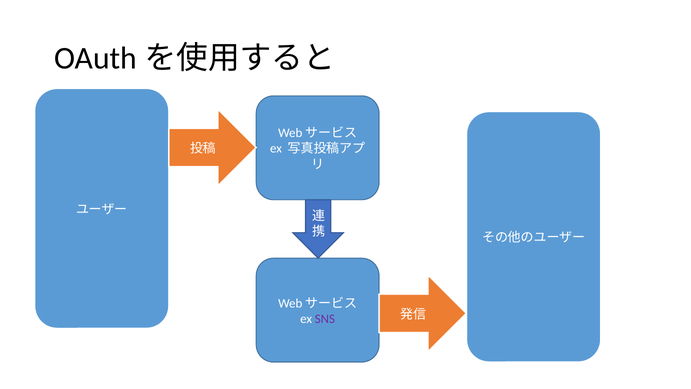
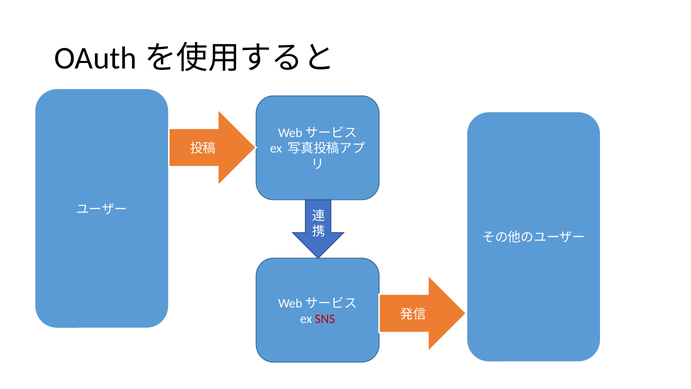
SNS colour: purple -> red (325, 319)
